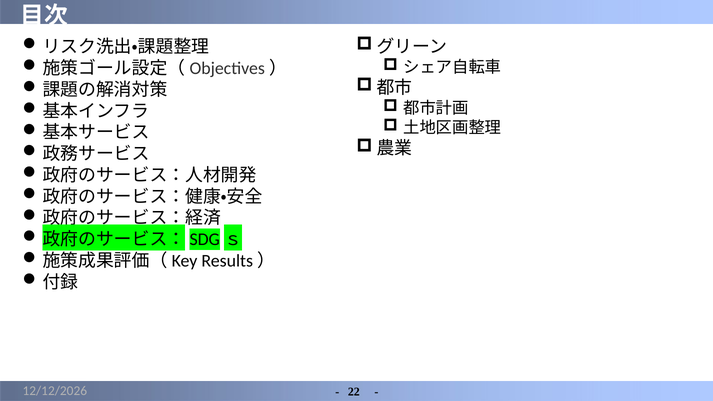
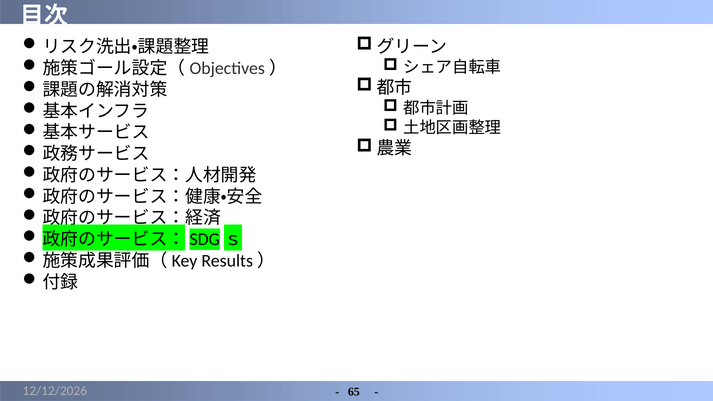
22: 22 -> 65 (354, 392)
